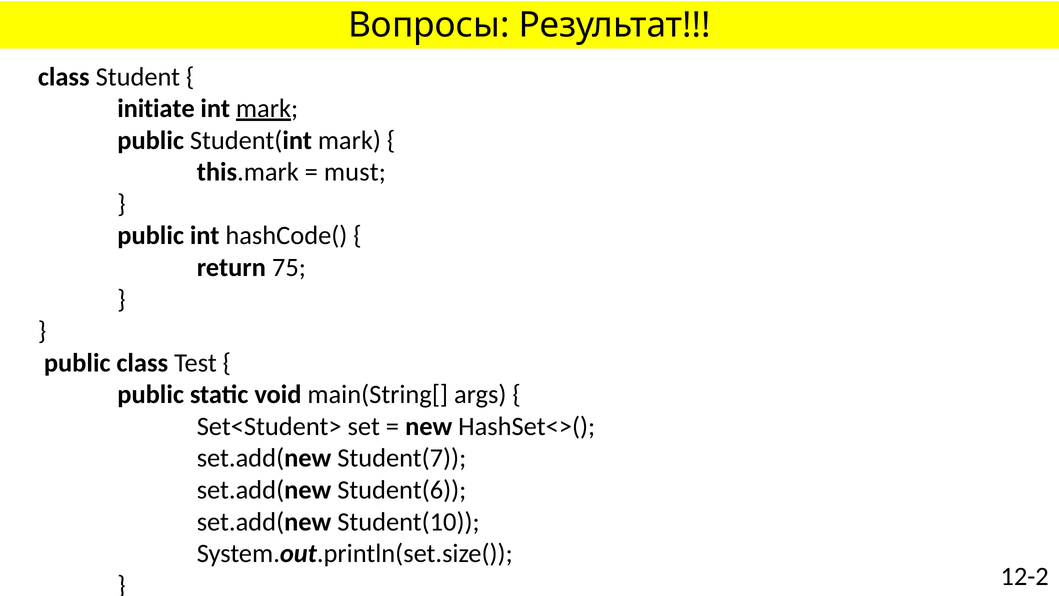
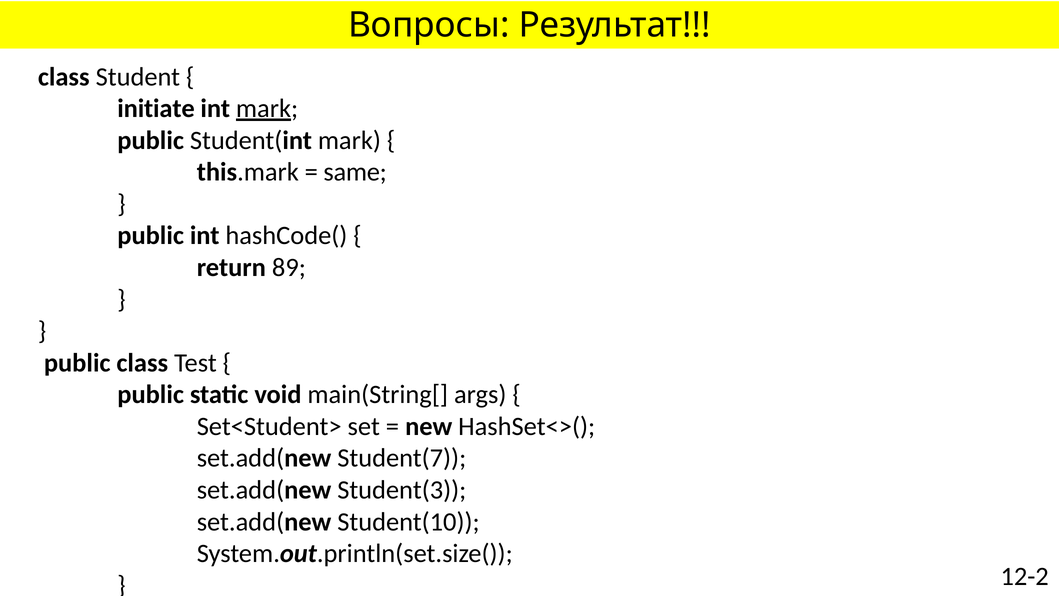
must: must -> same (355, 172)
75: 75 -> 89 (289, 267)
Student(6: Student(6 -> Student(3 (402, 490)
